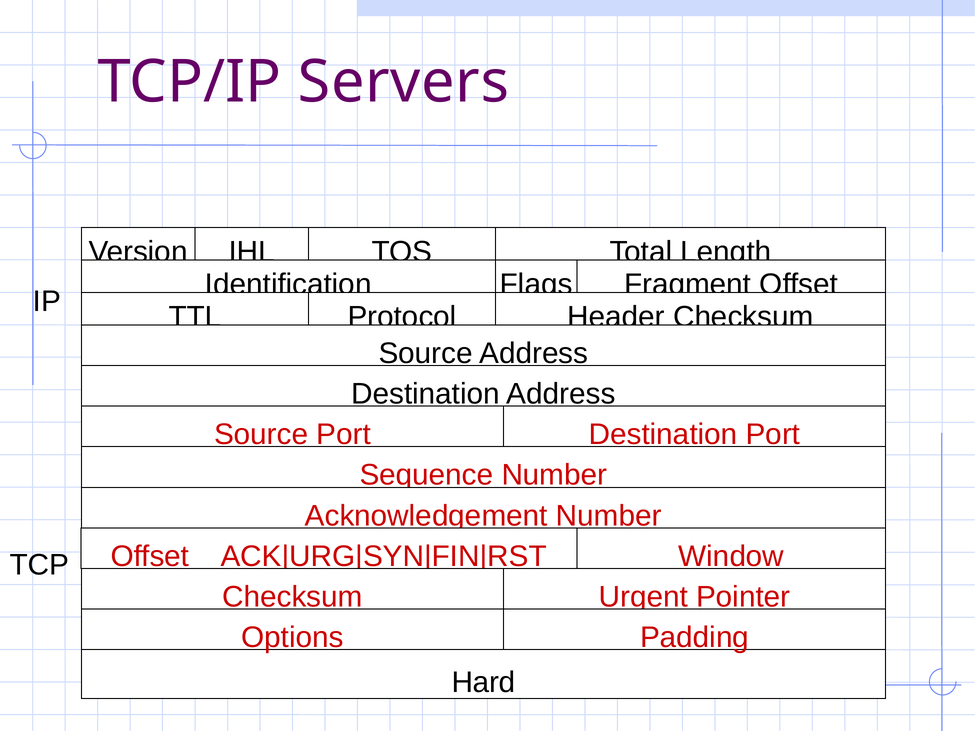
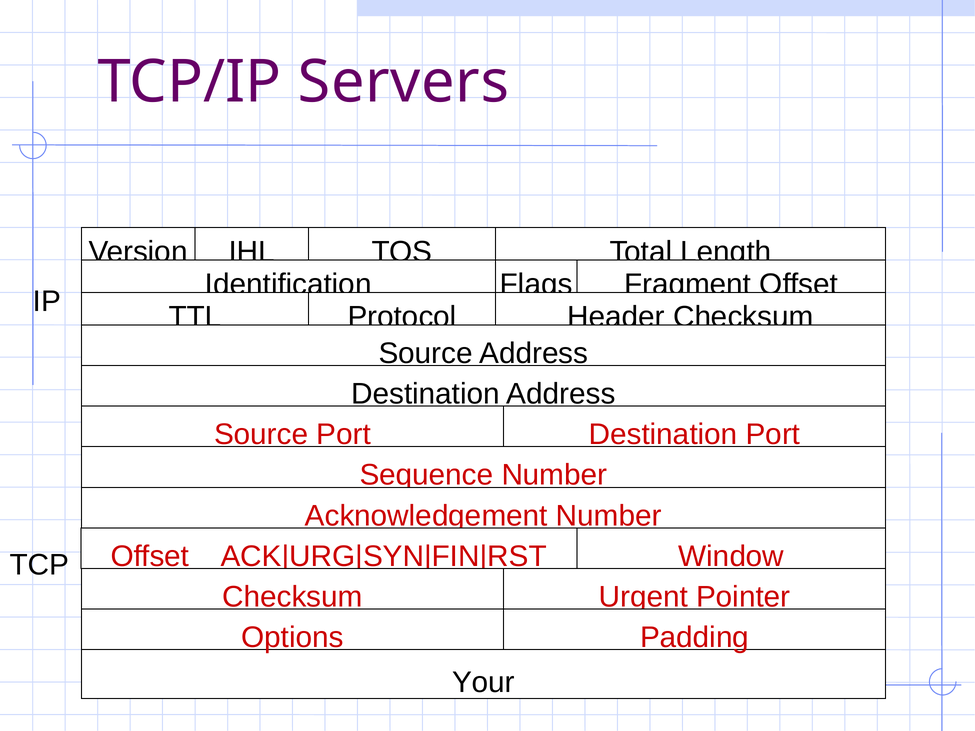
Hard: Hard -> Your (483, 682)
